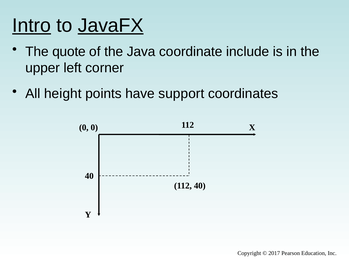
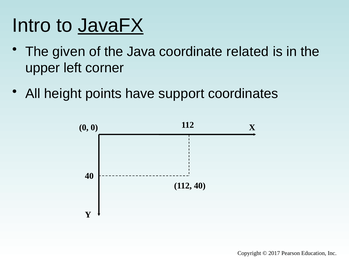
Intro underline: present -> none (32, 25)
quote: quote -> given (69, 52)
include: include -> related (248, 52)
